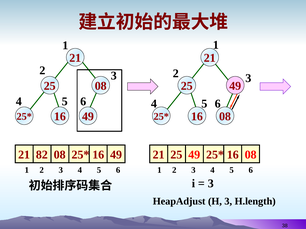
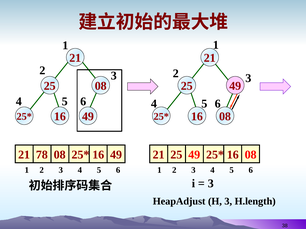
82: 82 -> 78 (42, 155)
